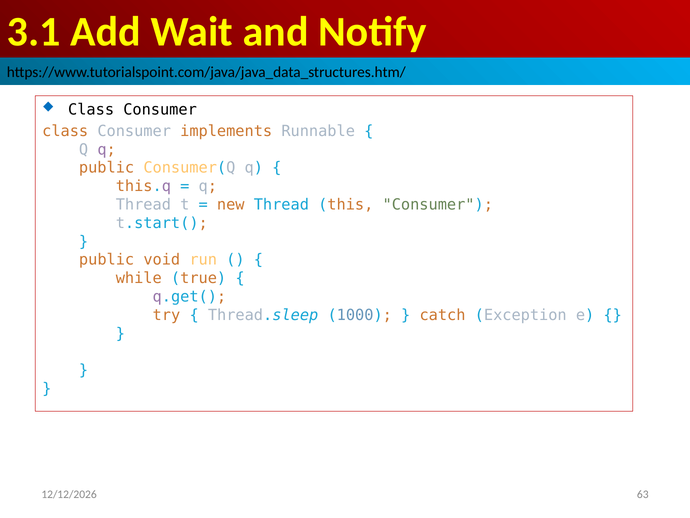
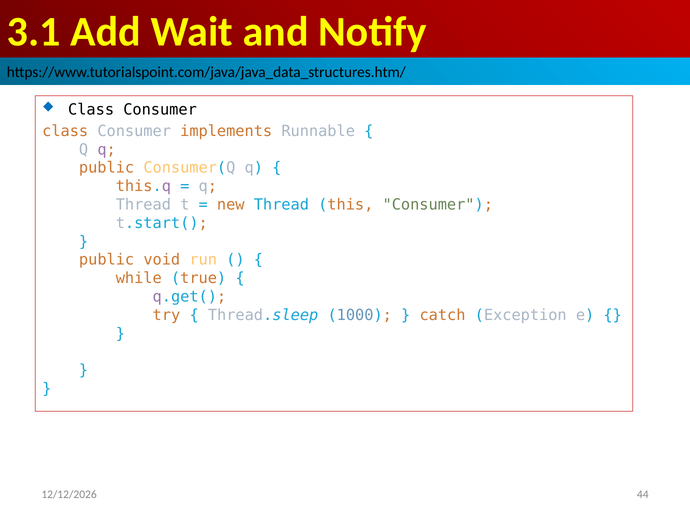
63: 63 -> 44 (643, 494)
